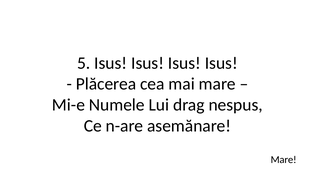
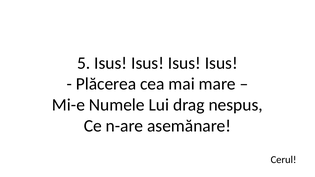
Mare: Mare -> Cerul (284, 160)
